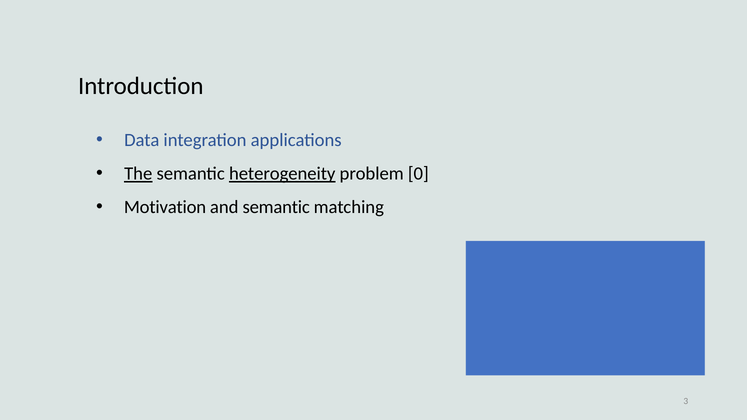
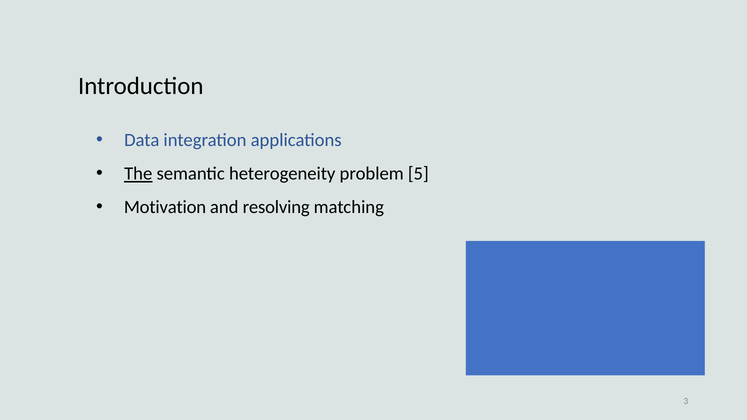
heterogeneity underline: present -> none (282, 174)
0: 0 -> 5 (418, 174)
and semantic: semantic -> resolving (276, 207)
